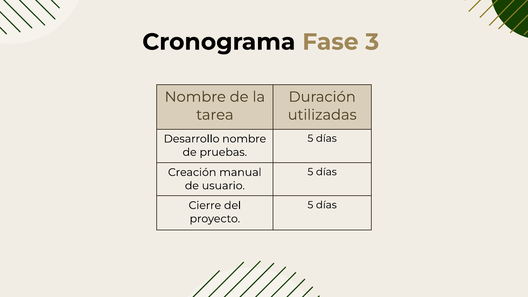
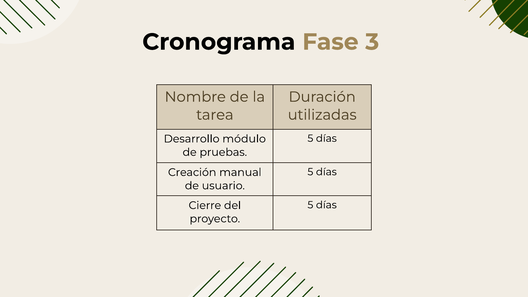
Desarrollo nombre: nombre -> módulo (244, 139)
